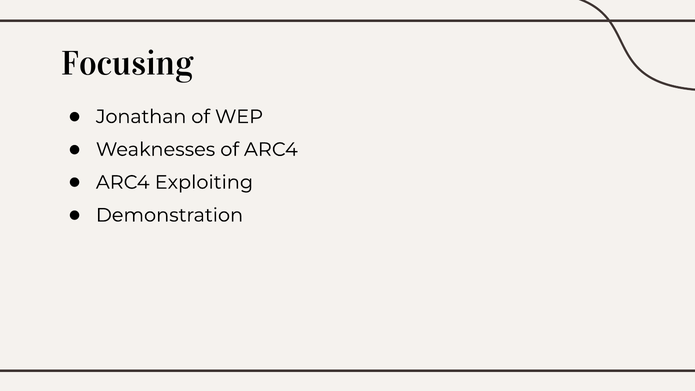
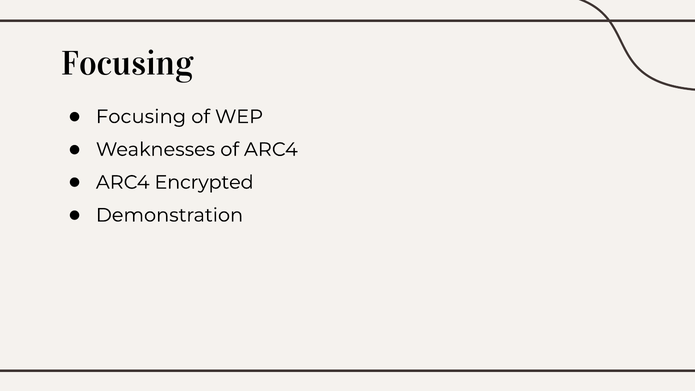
Jonathan: Jonathan -> Focusing (141, 117)
Exploiting: Exploiting -> Encrypted (204, 182)
